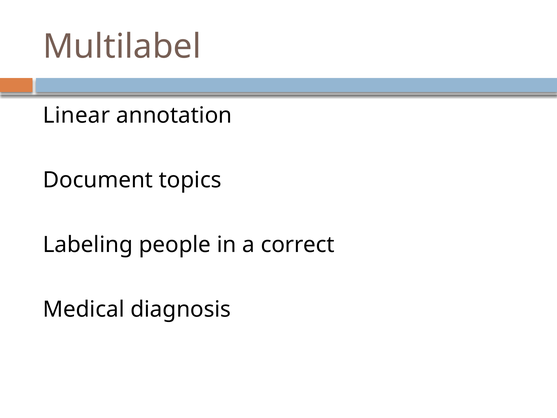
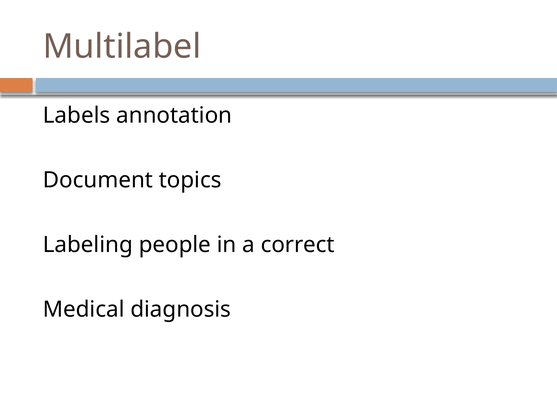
Linear: Linear -> Labels (77, 115)
